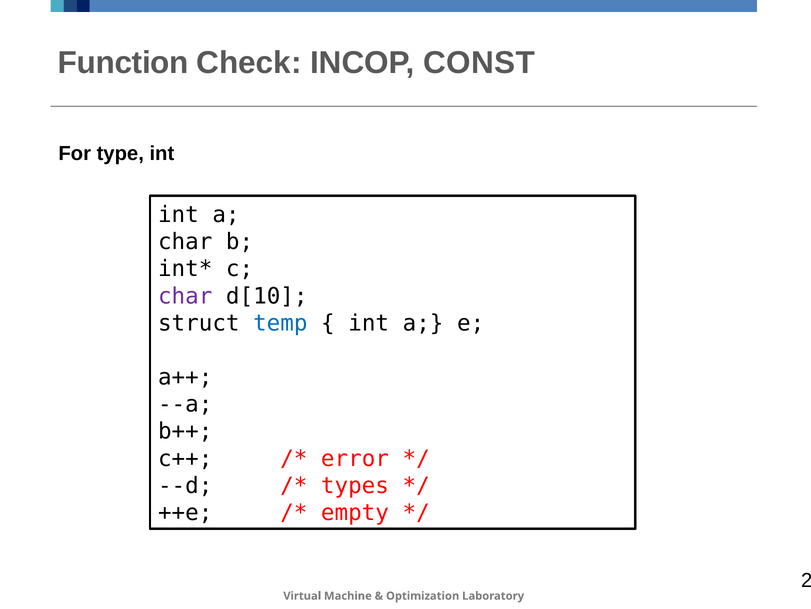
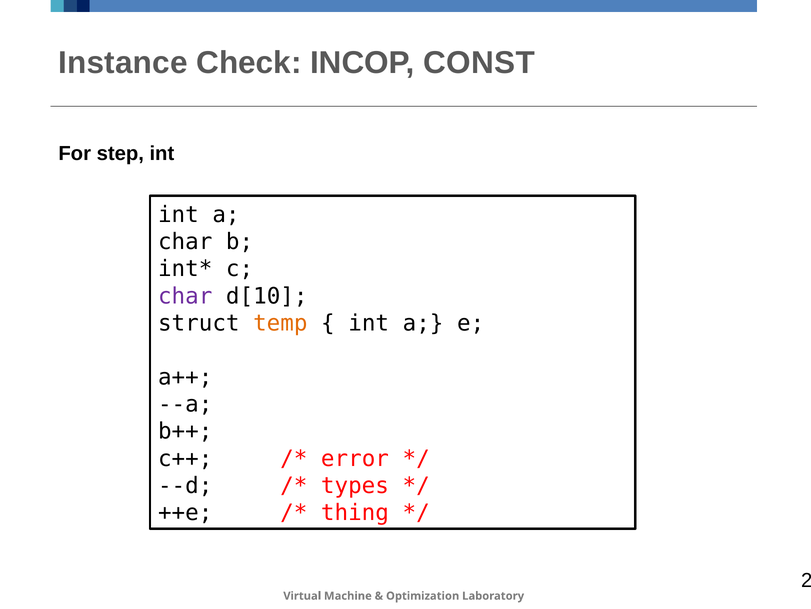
Function: Function -> Instance (123, 63)
type: type -> step (120, 153)
temp colour: blue -> orange (280, 323)
empty: empty -> thing (355, 512)
